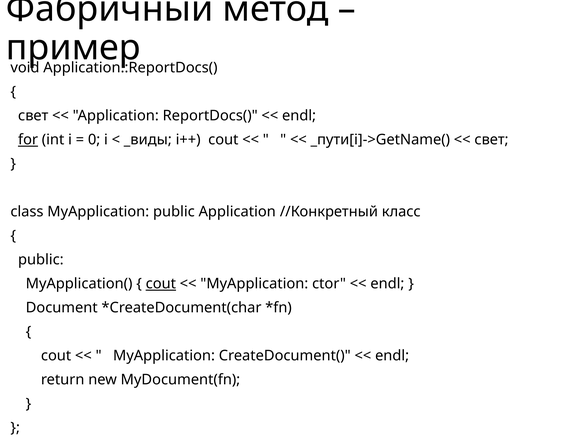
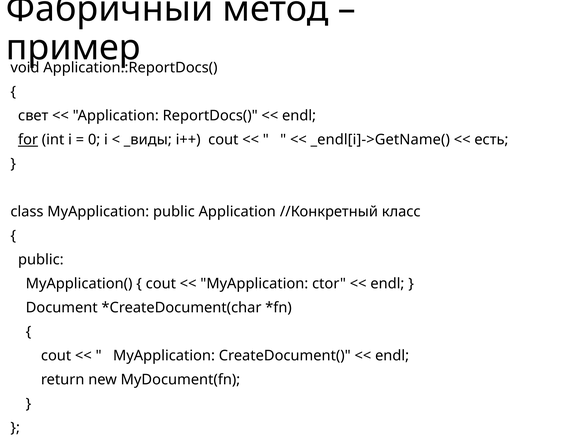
_пути[i]->GetName(: _пути[i]->GetName( -> _endl[i]->GetName( (380, 140)
свет: свет -> есть (491, 140)
cout underline: present -> none (161, 284)
